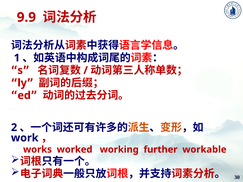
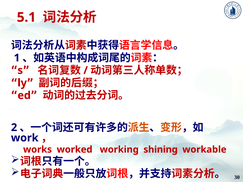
9.9: 9.9 -> 5.1 (26, 17)
further: further -> shining (161, 150)
